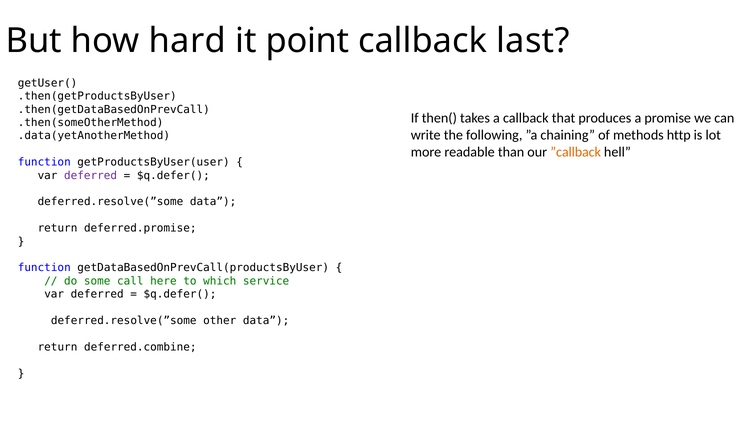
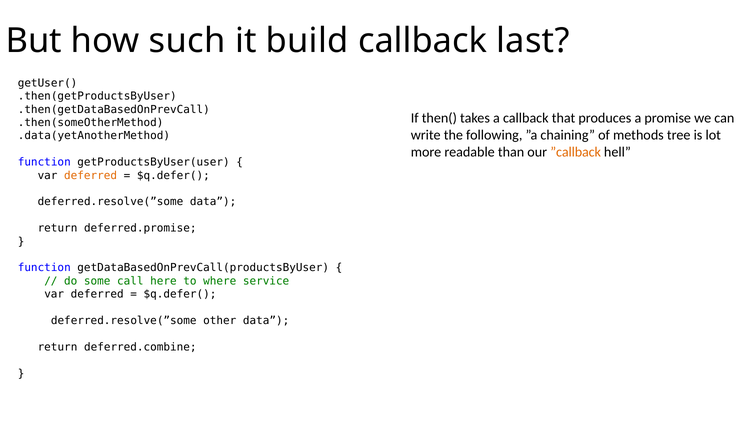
hard: hard -> such (187, 41)
point: point -> build (307, 41)
http: http -> tree (679, 135)
deferred colour: purple -> orange (91, 175)
which: which -> where (220, 281)
